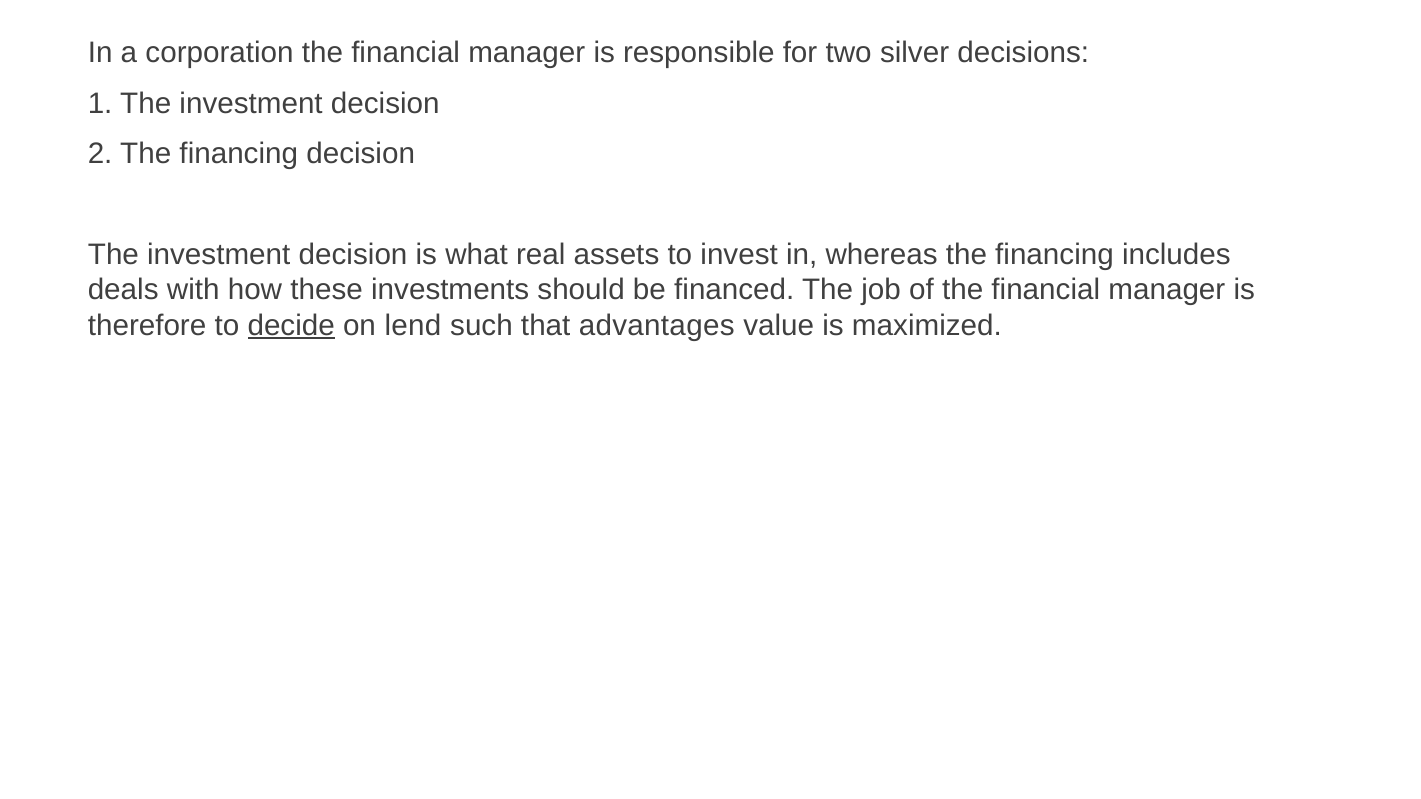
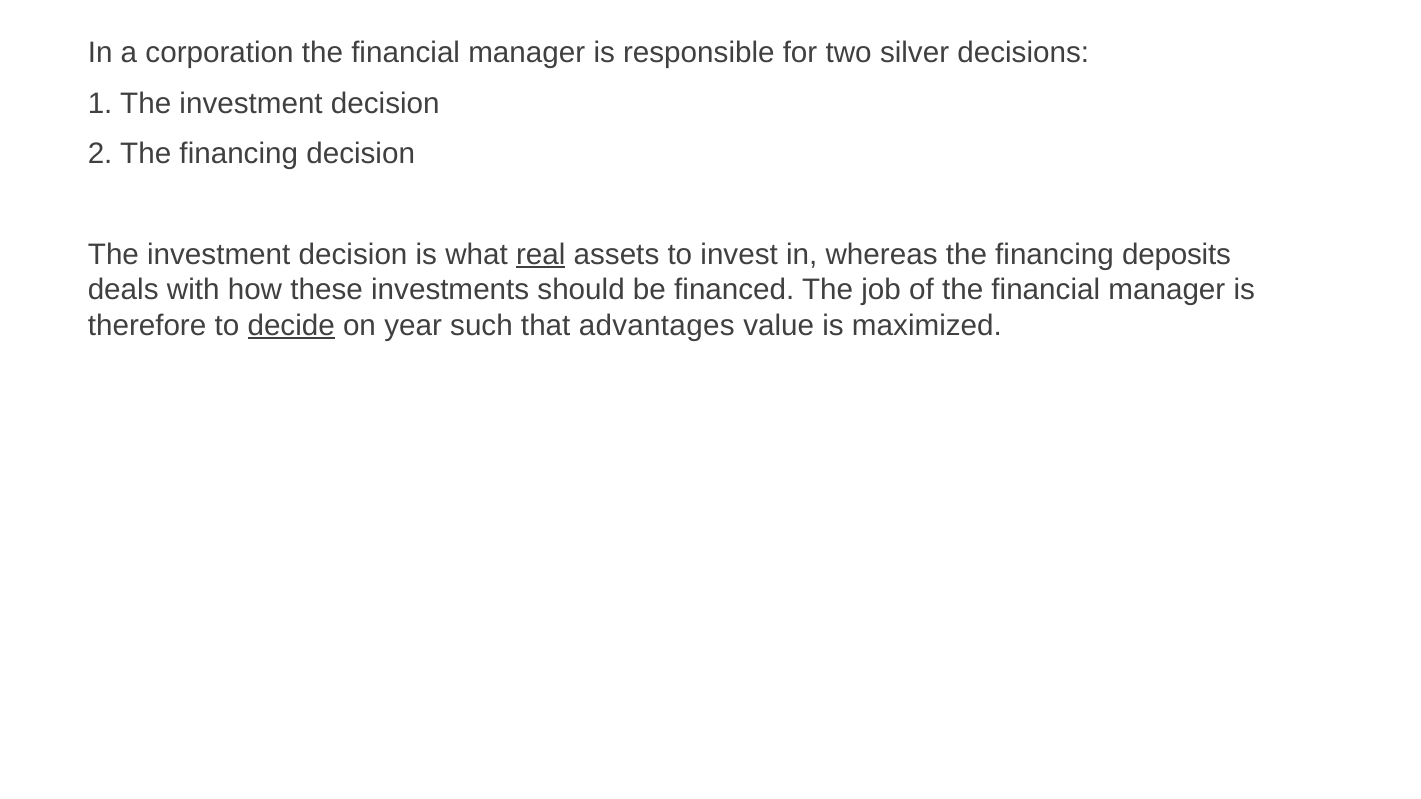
real underline: none -> present (541, 255)
includes: includes -> deposits (1176, 255)
lend: lend -> year (413, 326)
